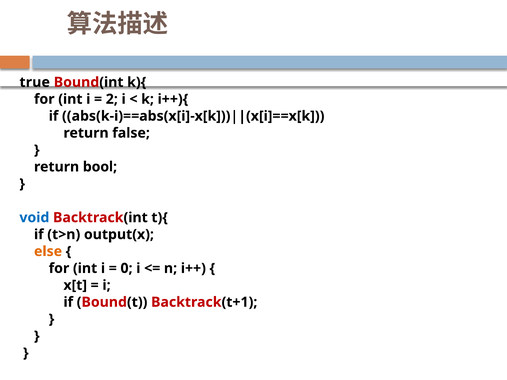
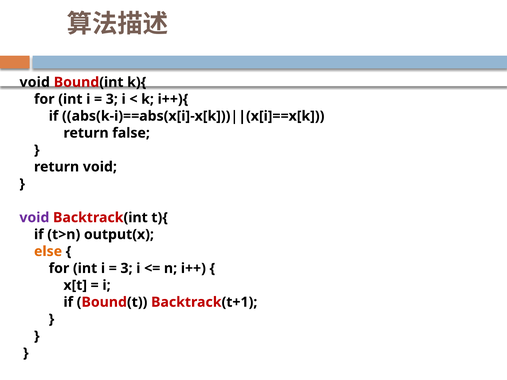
true: true -> void (35, 82)
2: 2 -> 3 (112, 99)
return bool: bool -> void (100, 167)
void colour: blue -> purple (34, 218)
0: 0 -> 3 (127, 268)
